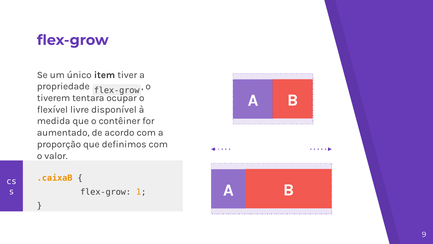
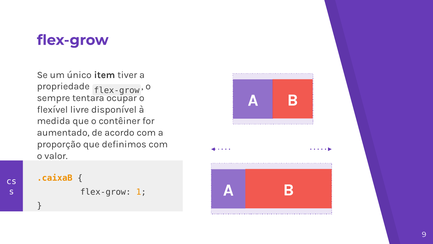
tiverem: tiverem -> sempre (53, 98)
